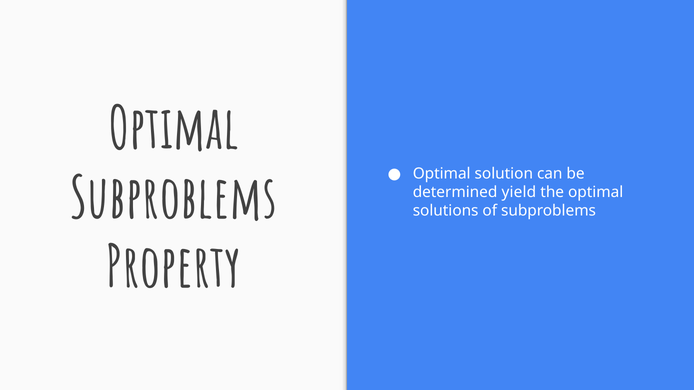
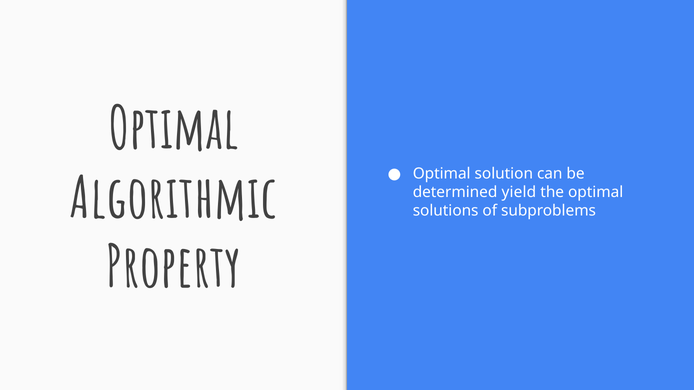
Subproblems: Subproblems -> Algorithmic (173, 199)
